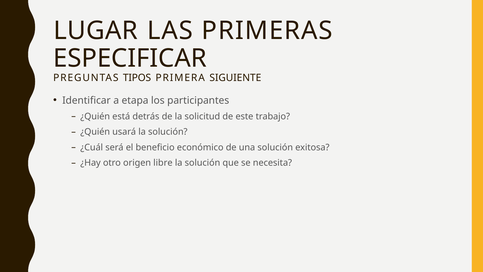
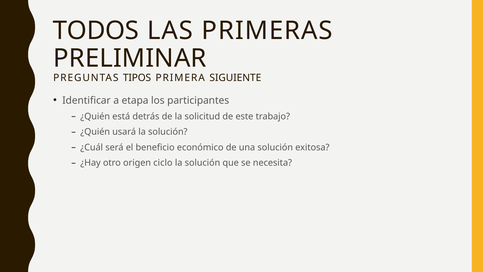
LUGAR: LUGAR -> TODOS (96, 31)
ESPECIFICAR: ESPECIFICAR -> PRELIMINAR (130, 58)
libre: libre -> ciclo (163, 163)
